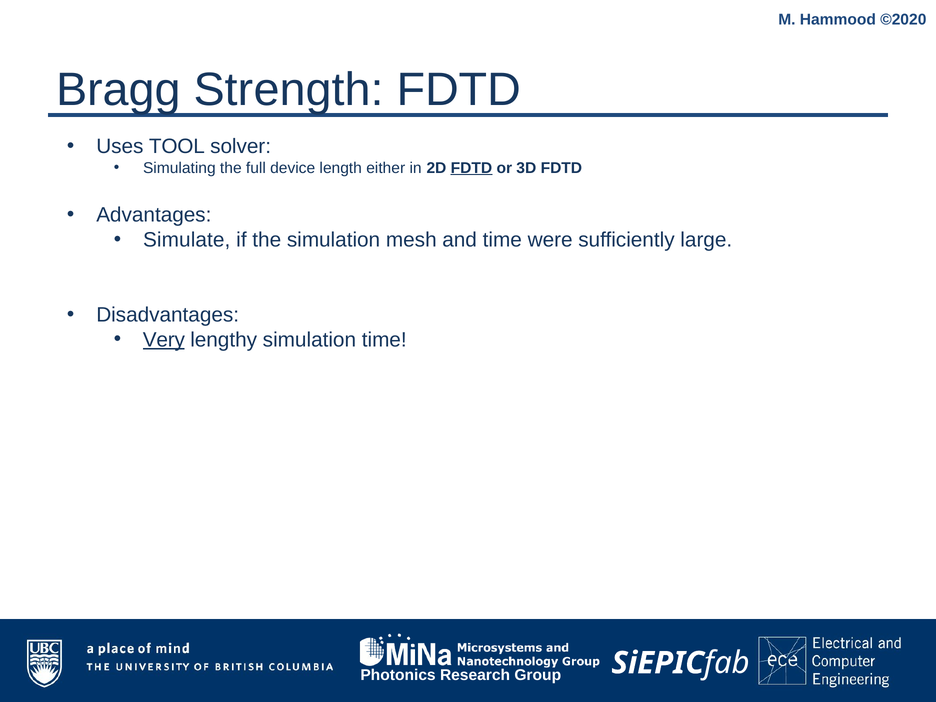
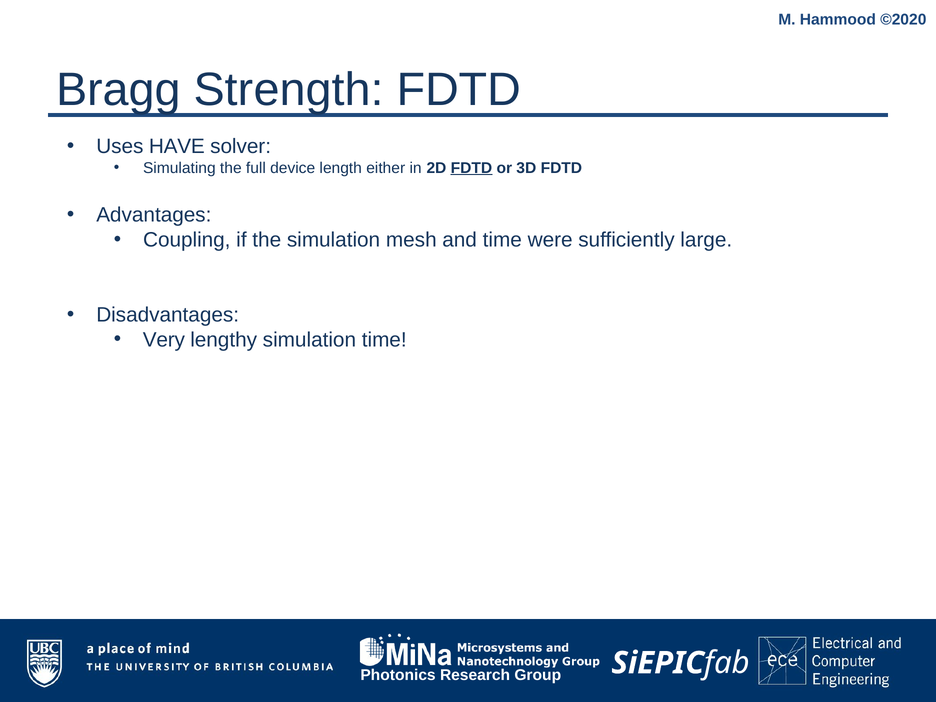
TOOL: TOOL -> HAVE (177, 146)
Simulate: Simulate -> Coupling (187, 240)
Very underline: present -> none (164, 340)
